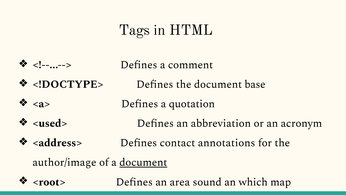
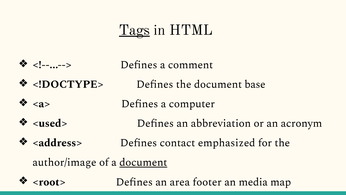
Tags underline: none -> present (134, 30)
quotation: quotation -> computer (192, 104)
annotations: annotations -> emphasized (227, 143)
sound: sound -> footer (207, 182)
which: which -> media (253, 182)
